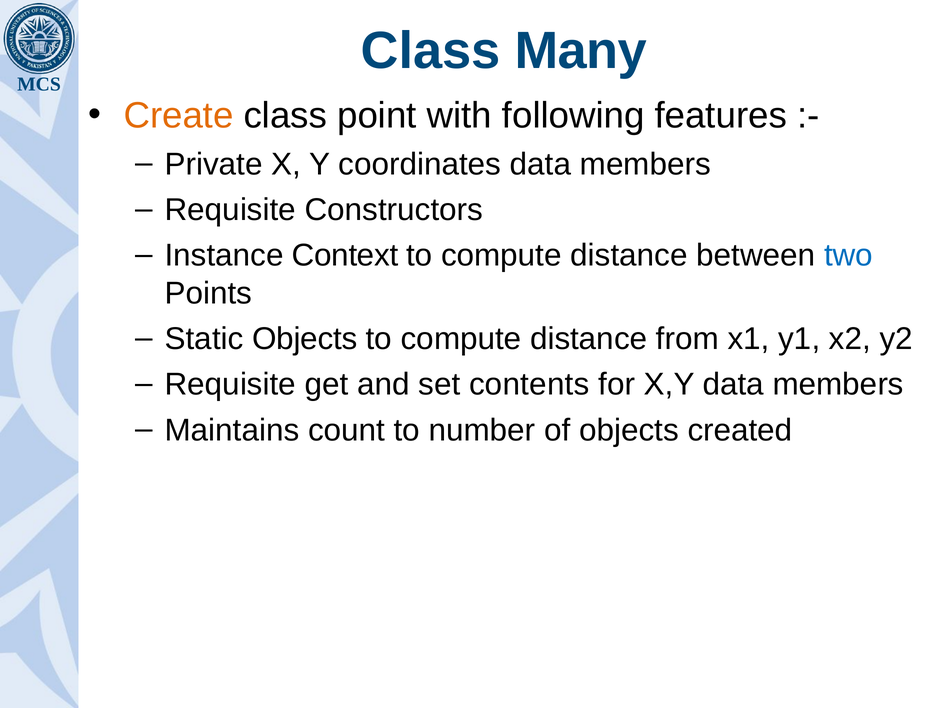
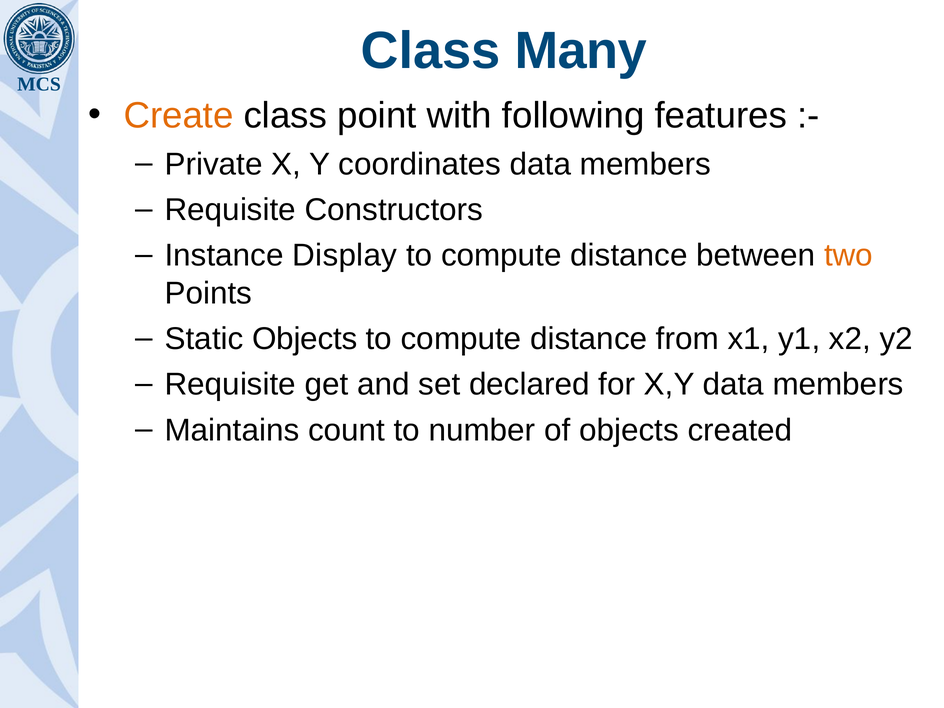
Context: Context -> Display (345, 256)
two colour: blue -> orange (848, 256)
contents: contents -> declared (529, 385)
